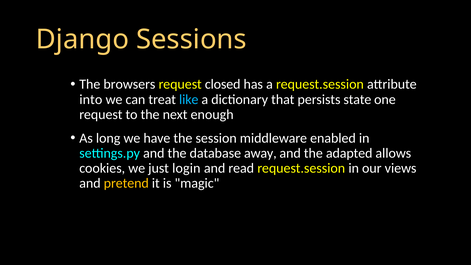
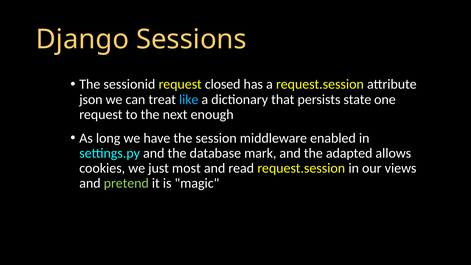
browsers: browsers -> sessionid (129, 84)
into: into -> json (91, 99)
away: away -> mark (260, 153)
login: login -> most (186, 168)
pretend colour: yellow -> light green (126, 183)
